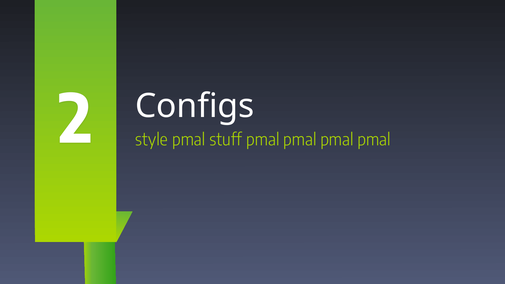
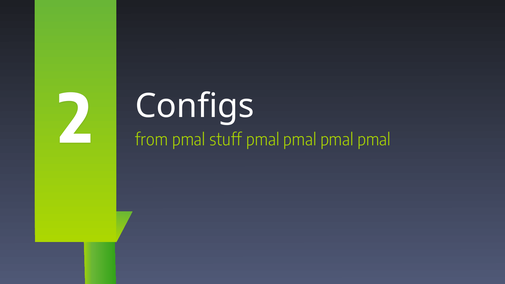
style: style -> from (152, 140)
